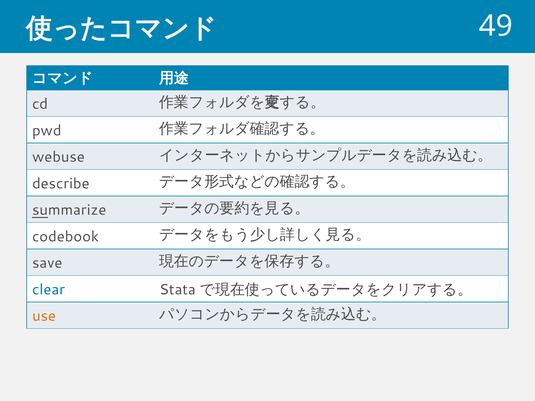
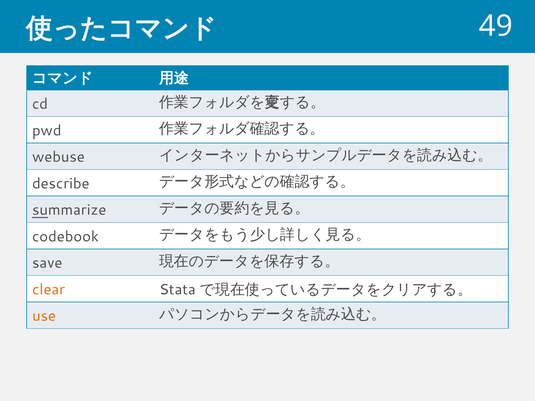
clear colour: blue -> orange (49, 290)
